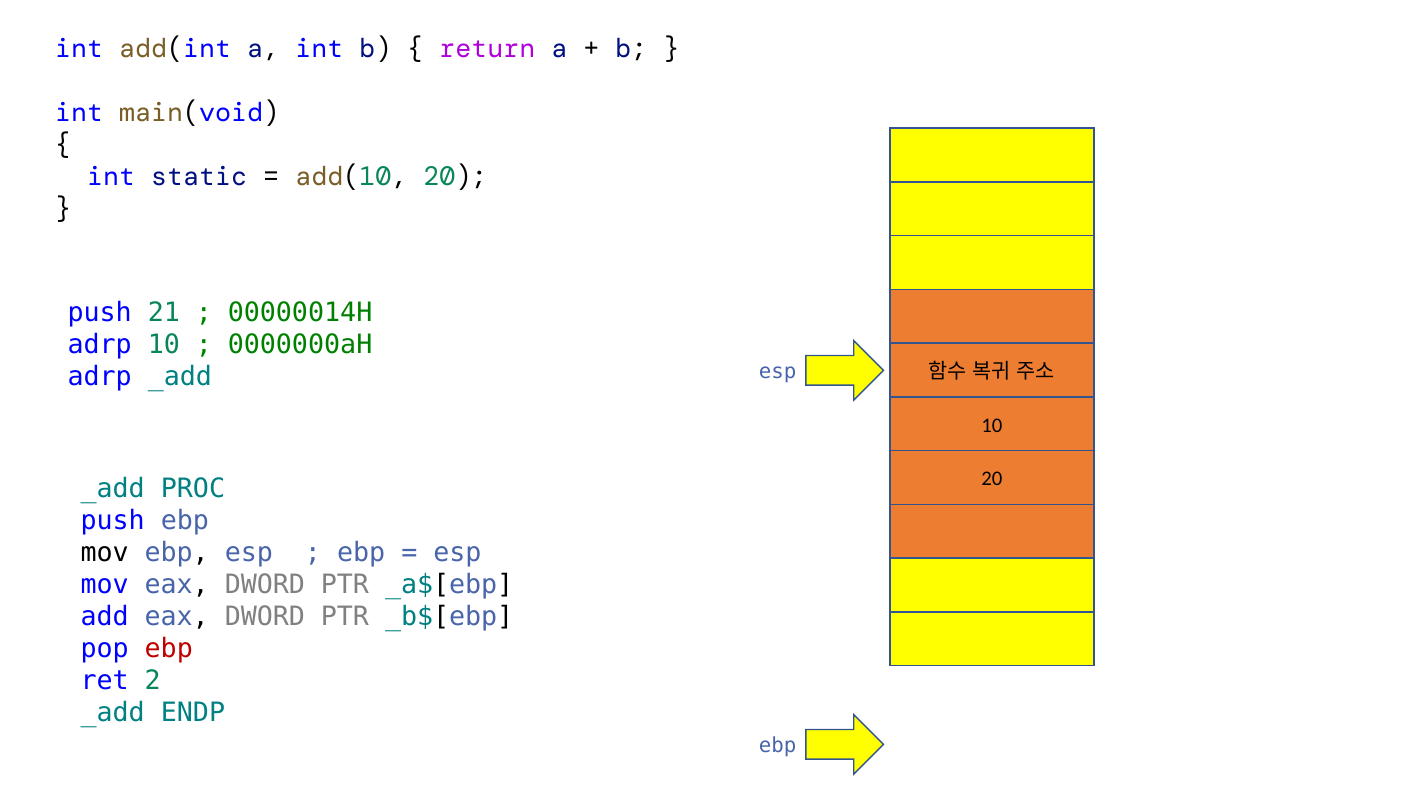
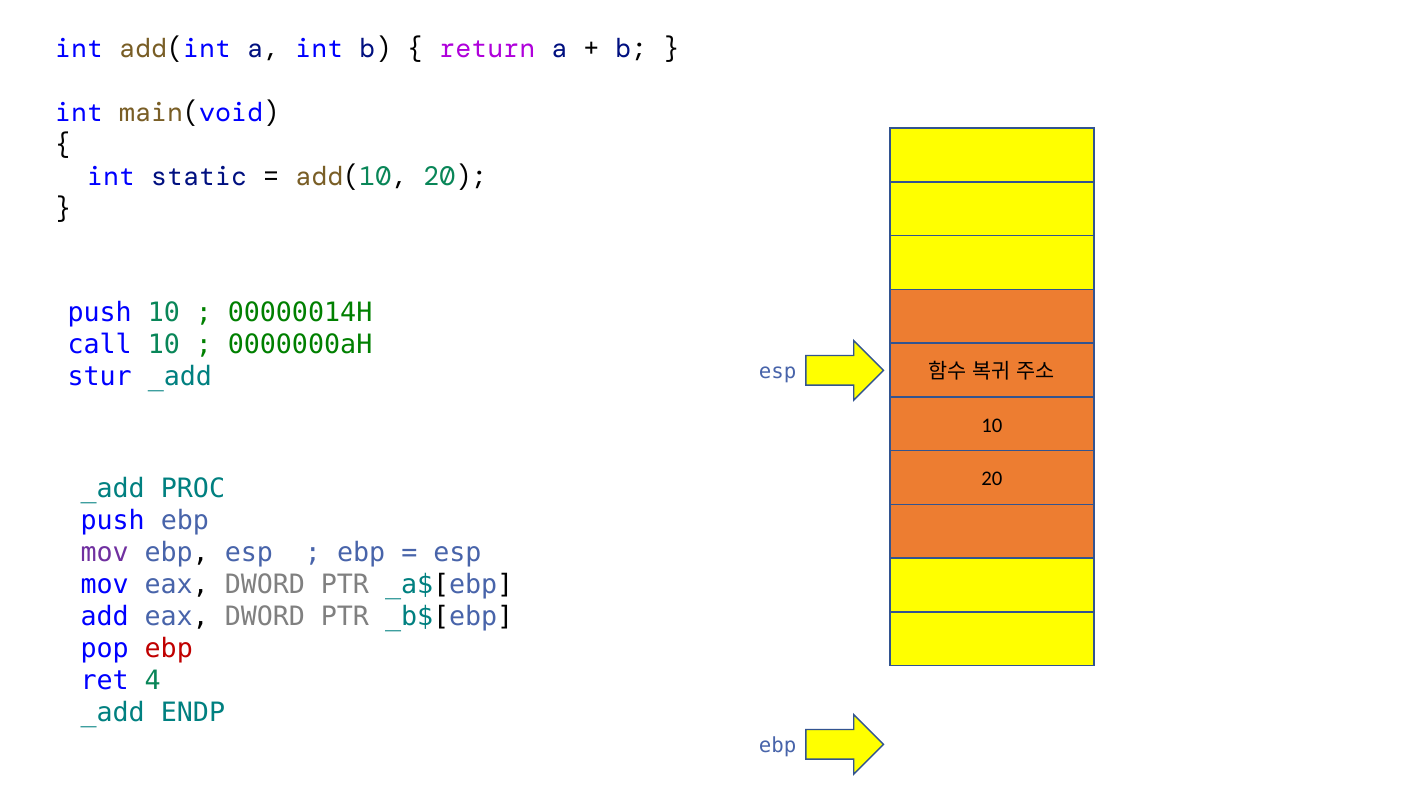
push 21: 21 -> 10 (164, 313)
adrp: adrp -> call (100, 345)
adrp: adrp -> stur (100, 377)
mov colour: black -> purple (105, 553)
2: 2 -> 4 (153, 681)
